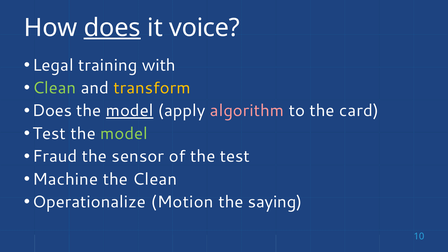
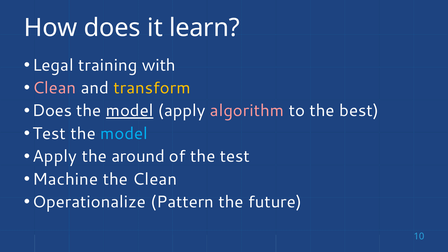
does underline: present -> none (112, 28)
voice: voice -> learn (204, 28)
Clean colour: light green -> pink (54, 88)
card: card -> best (359, 111)
model colour: light green -> light blue (124, 134)
Fraud: Fraud -> Apply (55, 156)
sensor: sensor -> around (138, 156)
Motion: Motion -> Pattern (182, 202)
saying: saying -> future (275, 202)
